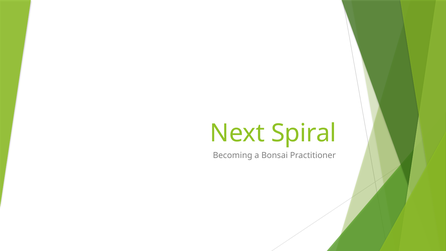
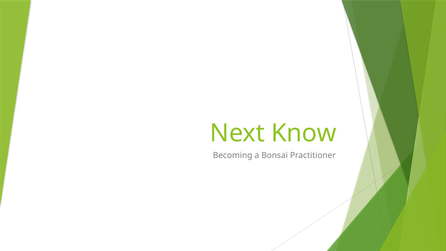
Spiral: Spiral -> Know (304, 133)
